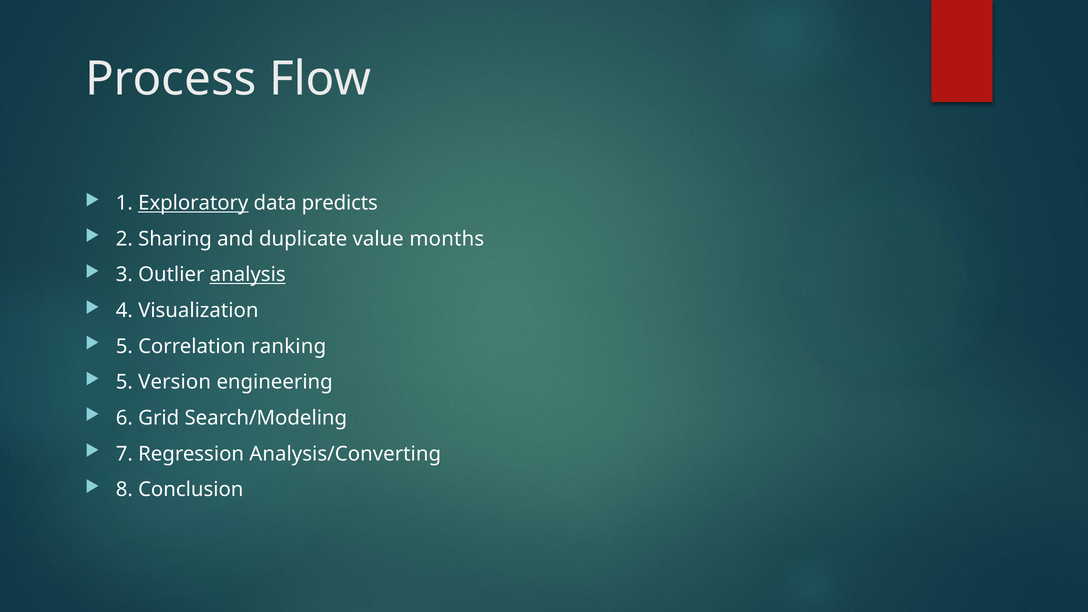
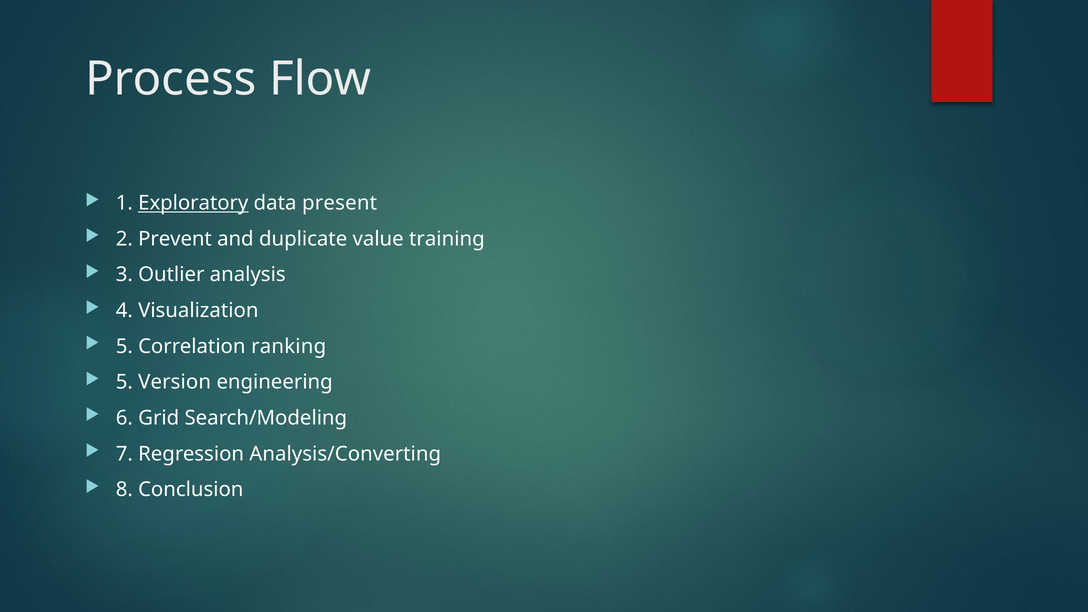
predicts: predicts -> present (340, 203)
Sharing: Sharing -> Prevent (175, 239)
months: months -> training (447, 239)
analysis underline: present -> none (248, 275)
